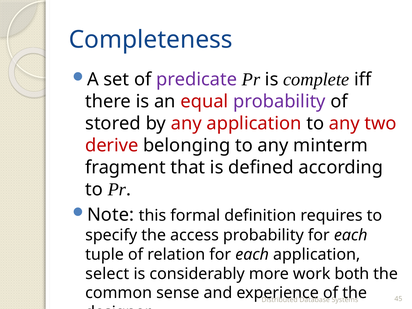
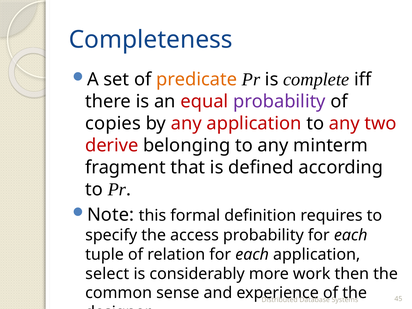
predicate colour: purple -> orange (197, 80)
stored: stored -> copies (113, 124)
both: both -> then (352, 274)
